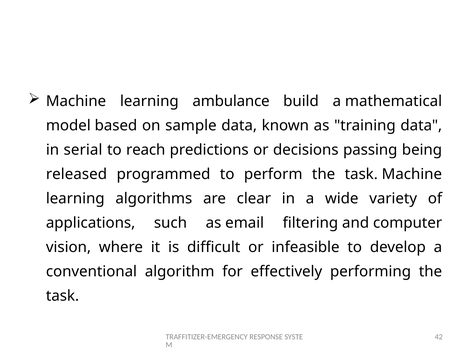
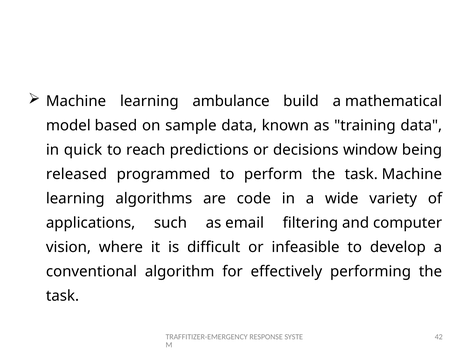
serial: serial -> quick (83, 150)
passing: passing -> window (370, 150)
clear: clear -> code (254, 199)
